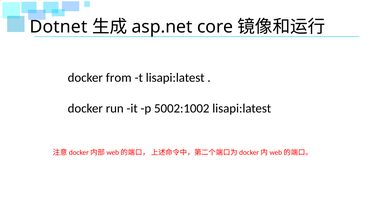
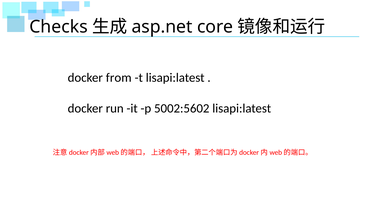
Dotnet: Dotnet -> Checks (59, 27)
5002:1002: 5002:1002 -> 5002:5602 (182, 108)
